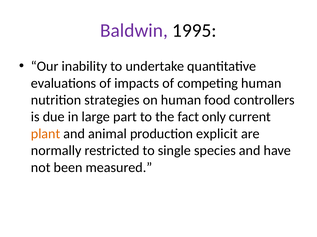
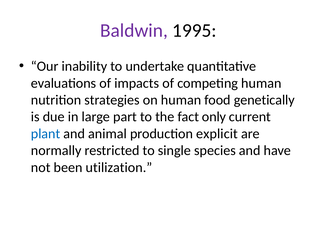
controllers: controllers -> genetically (264, 100)
plant colour: orange -> blue (46, 134)
measured: measured -> utilization (119, 168)
